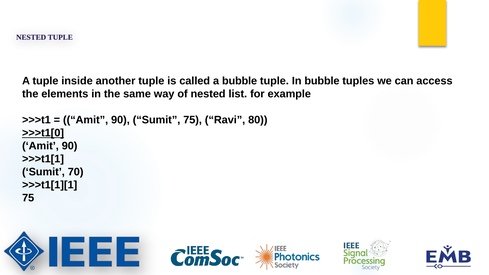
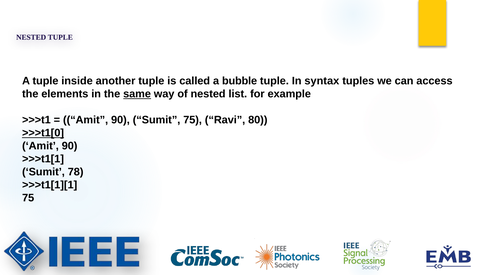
In bubble: bubble -> syntax (322, 81)
same underline: none -> present (137, 94)
70: 70 -> 78 (76, 172)
